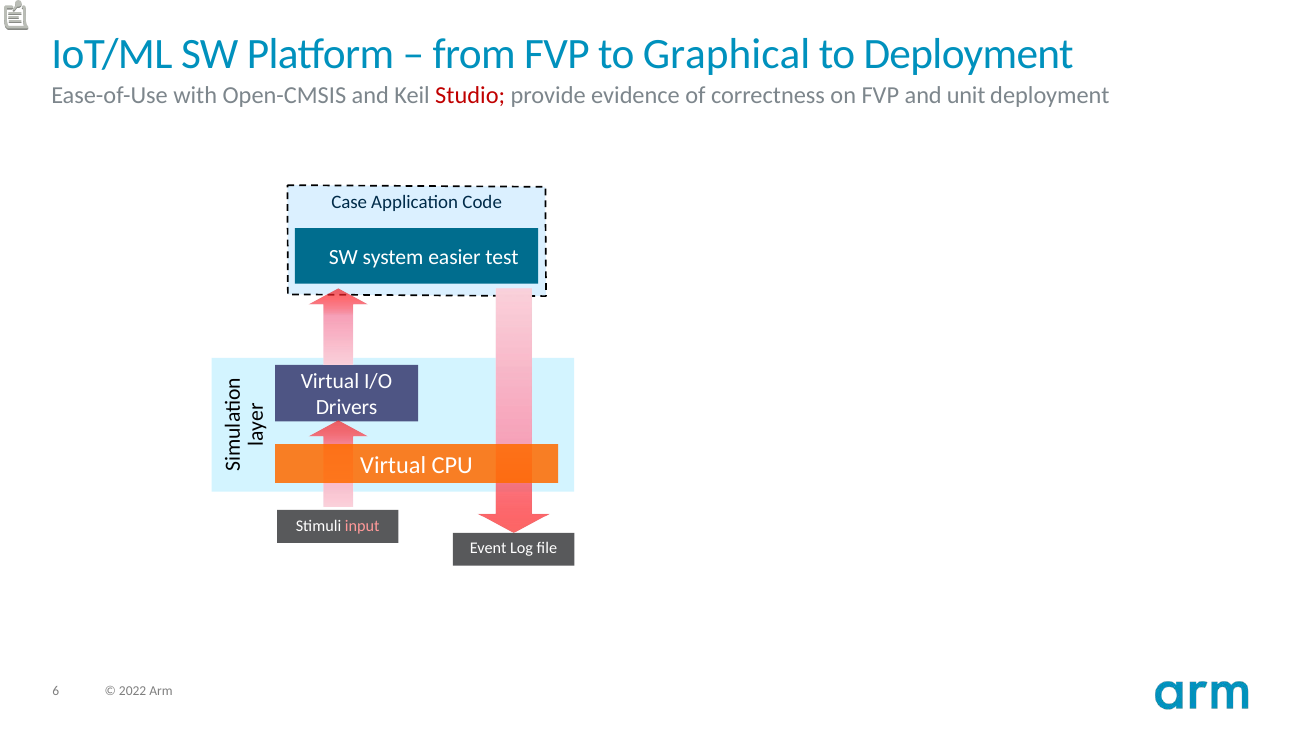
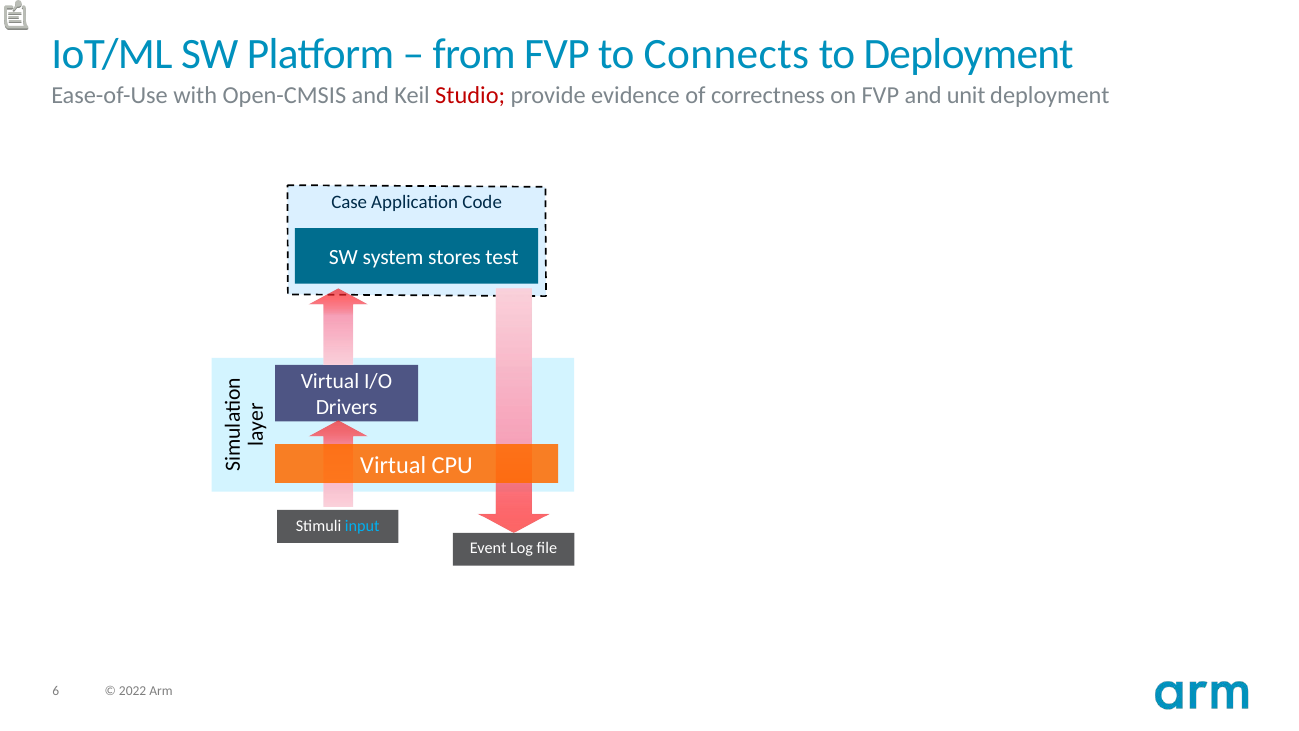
Graphical: Graphical -> Connects (726, 55)
easier: easier -> stores (455, 257)
input colour: pink -> light blue (362, 525)
